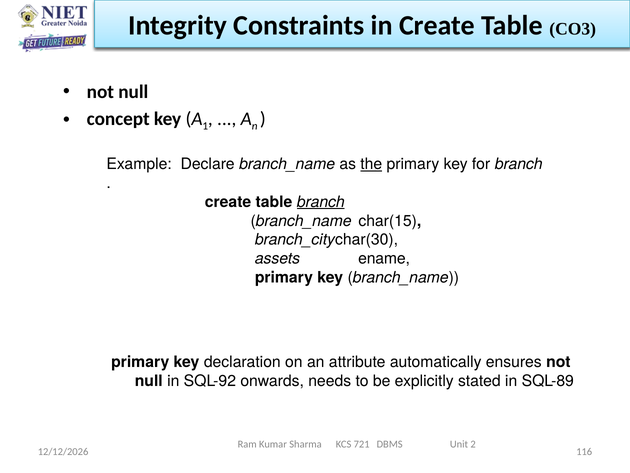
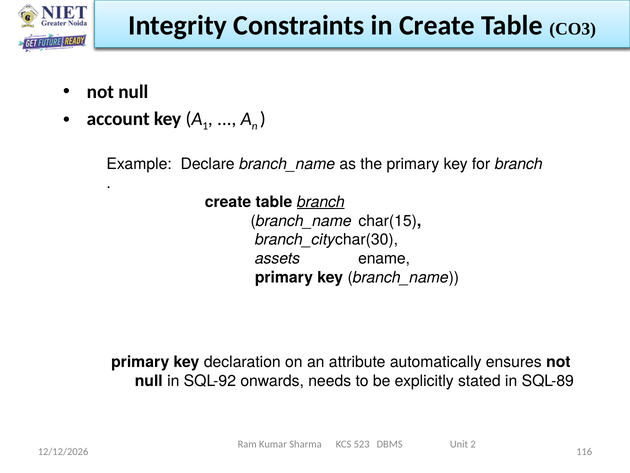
concept: concept -> account (118, 119)
the underline: present -> none (371, 164)
721: 721 -> 523 (362, 444)
